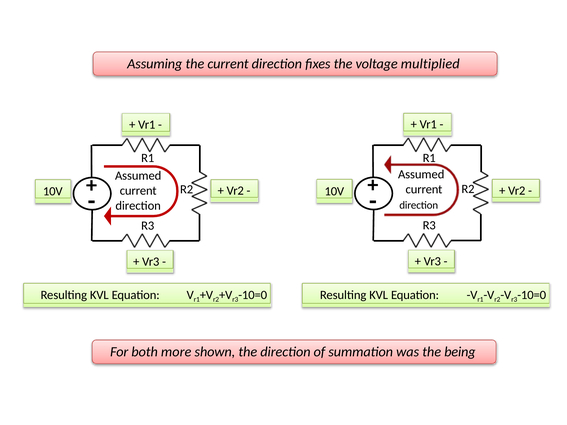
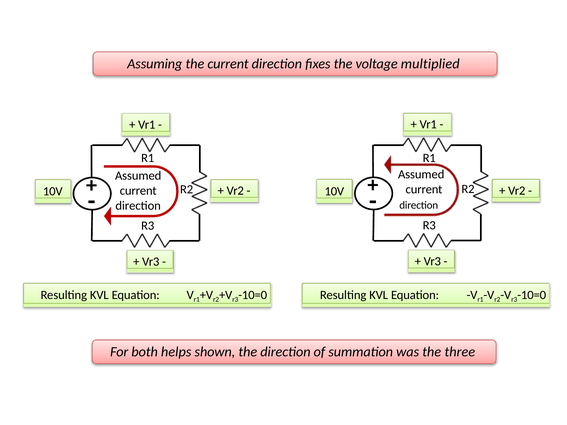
more: more -> helps (176, 352)
being: being -> three (460, 352)
